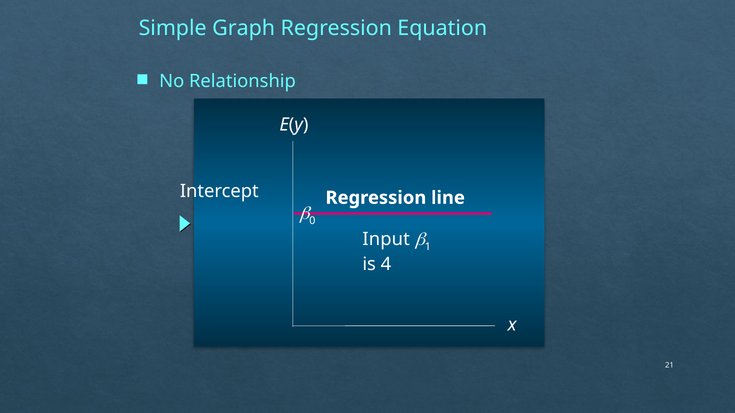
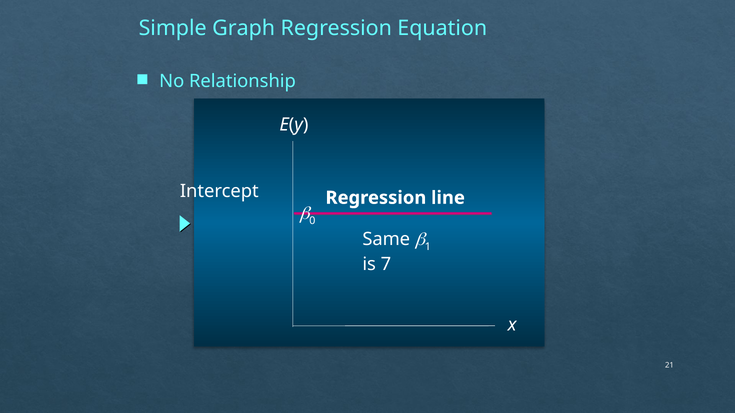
Input: Input -> Same (386, 240)
4: 4 -> 7 (386, 265)
